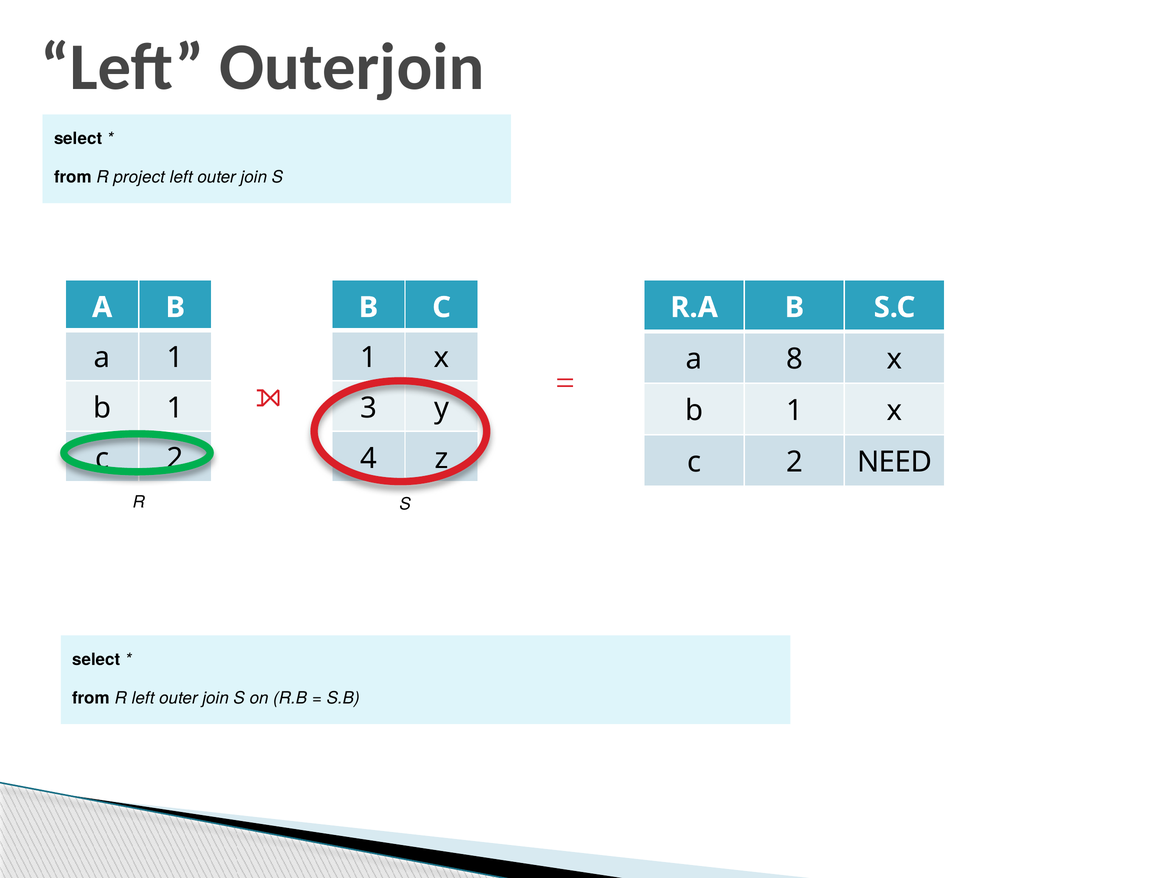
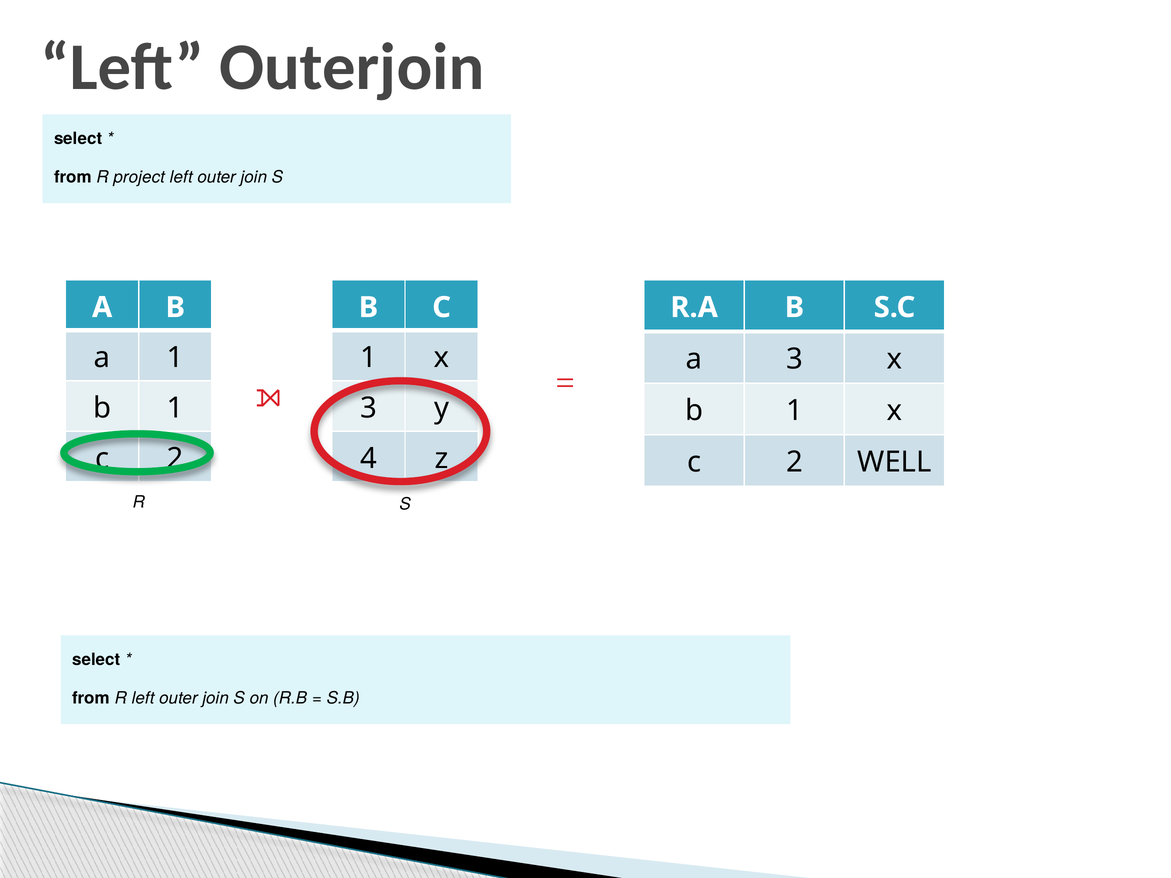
a 8: 8 -> 3 (794, 359)
NEED: NEED -> WELL (895, 462)
